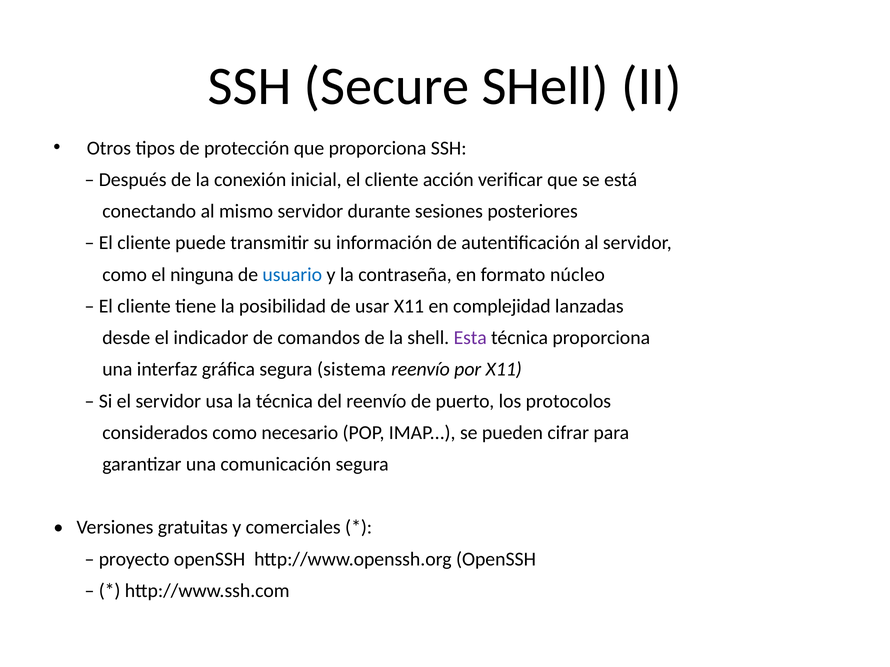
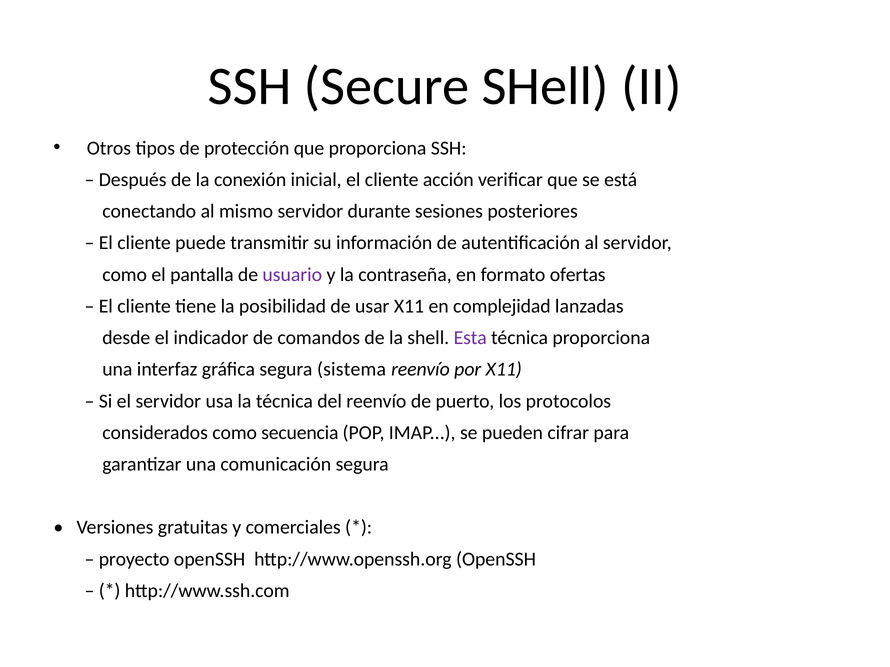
ninguna: ninguna -> pantalla (202, 275)
usuario colour: blue -> purple (292, 275)
núcleo: núcleo -> ofertas (578, 275)
necesario: necesario -> secuencia (300, 433)
